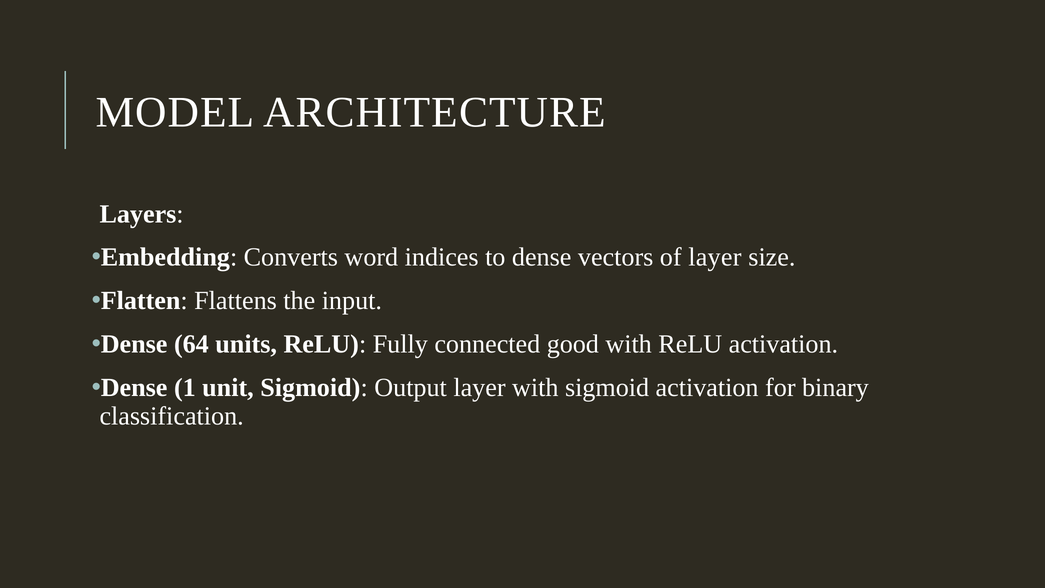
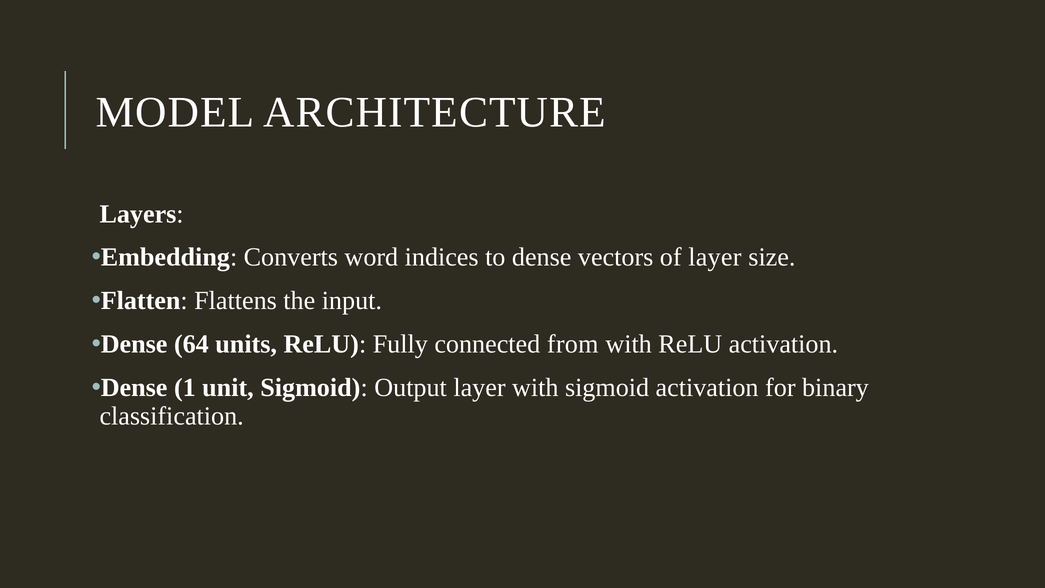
good: good -> from (573, 344)
